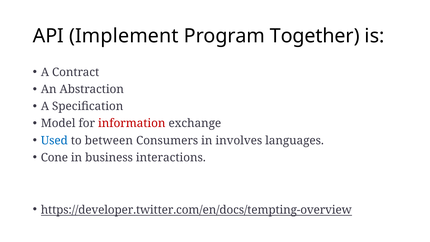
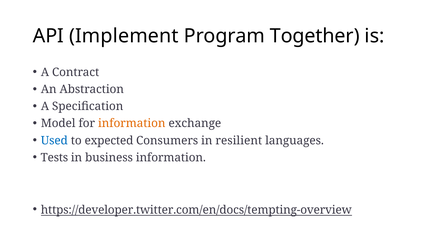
information colour: red -> orange (132, 123)
between: between -> expected (109, 140)
involves: involves -> resilient (239, 140)
Cone: Cone -> Tests (54, 157)
business interactions: interactions -> information (171, 157)
